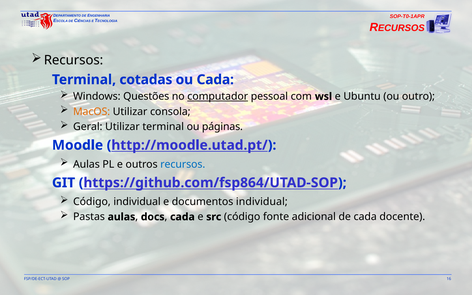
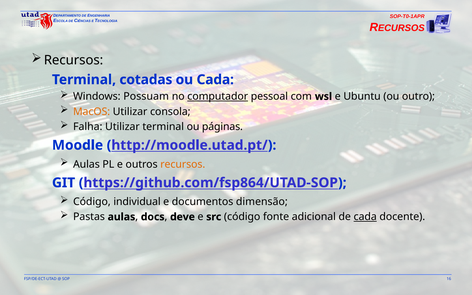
Questões: Questões -> Possuam (146, 96)
Geral: Geral -> Falha (88, 127)
recursos colour: blue -> orange (183, 164)
documentos individual: individual -> dimensão (262, 202)
docs cada: cada -> deve (182, 217)
cada underline: none -> present (365, 217)
